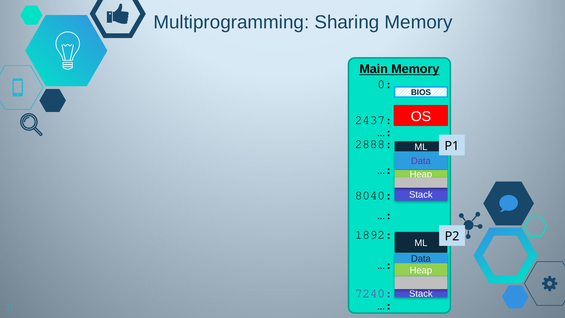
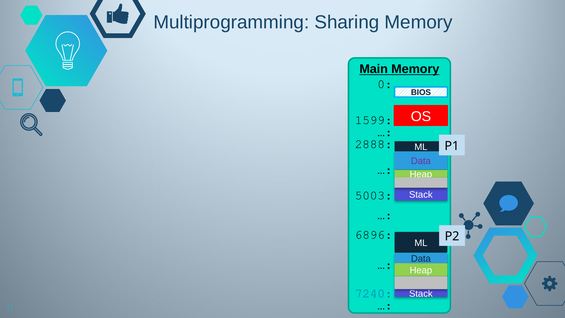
2437: 2437 -> 1599 (374, 120)
8040: 8040 -> 5003 (374, 195)
1892: 1892 -> 6896 (374, 234)
7240 colour: purple -> blue (374, 293)
